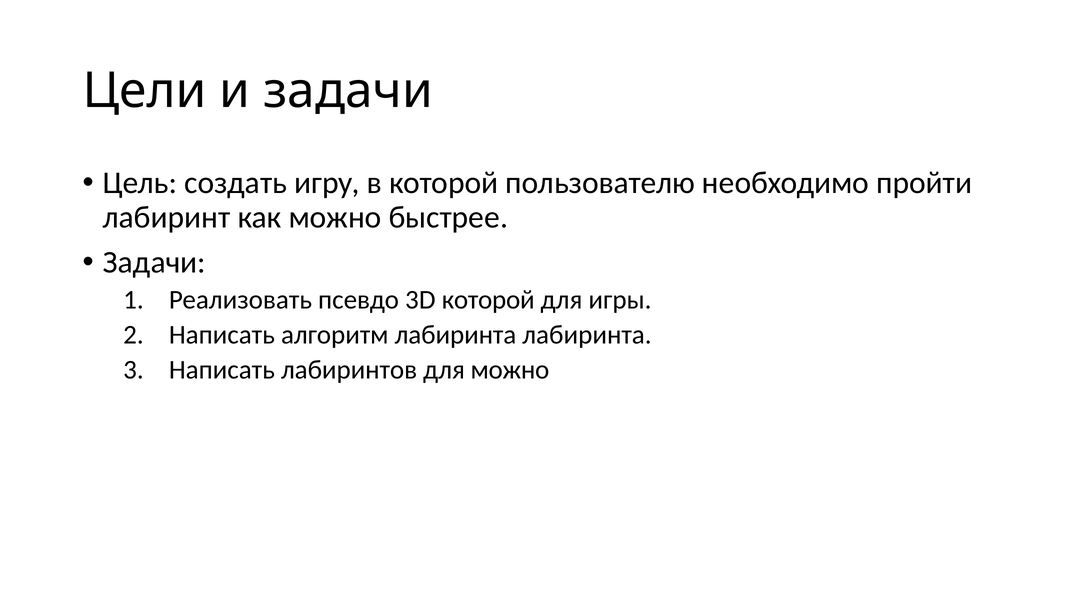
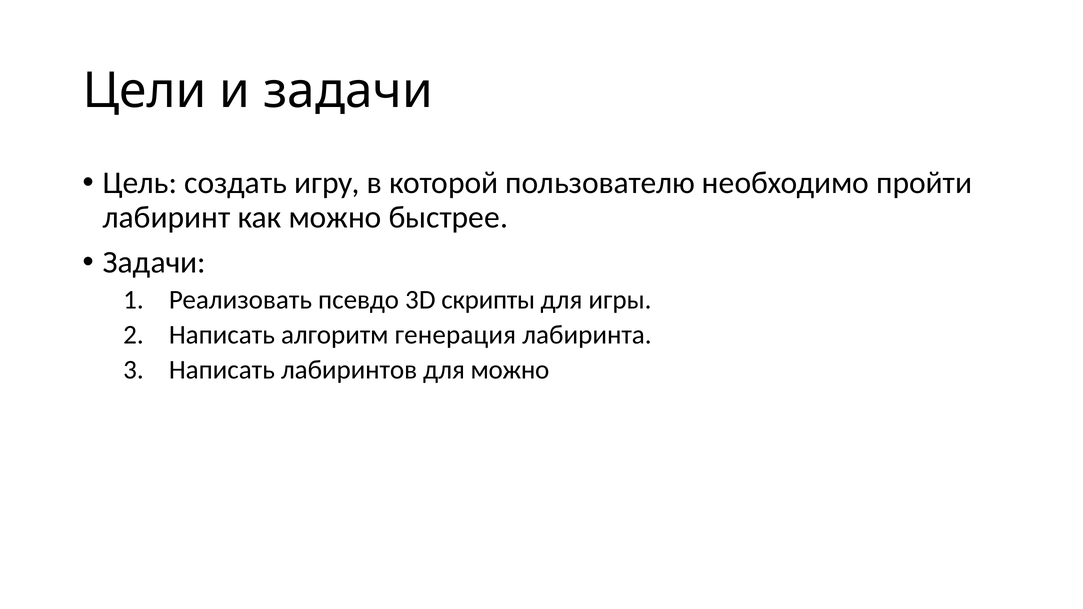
3D которой: которой -> скрипты (488, 300)
алгоритм лабиринта: лабиринта -> генерация (455, 335)
